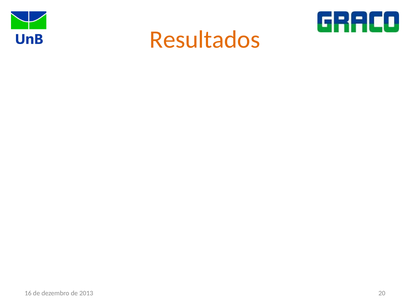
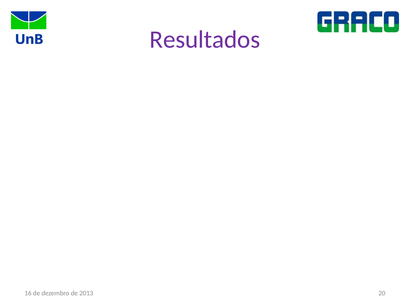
Resultados colour: orange -> purple (205, 40)
